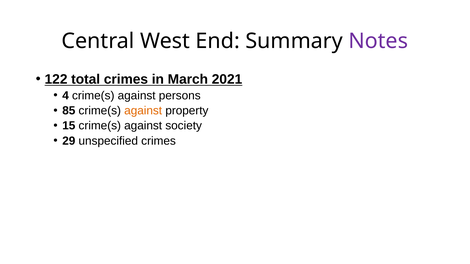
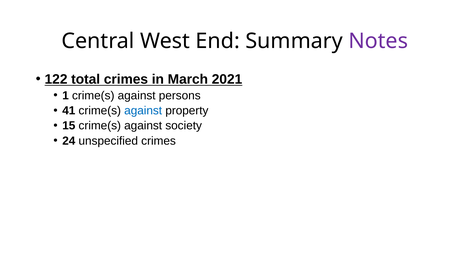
4: 4 -> 1 (66, 96)
85: 85 -> 41 (69, 111)
against colour: orange -> blue (143, 111)
29: 29 -> 24 (69, 141)
